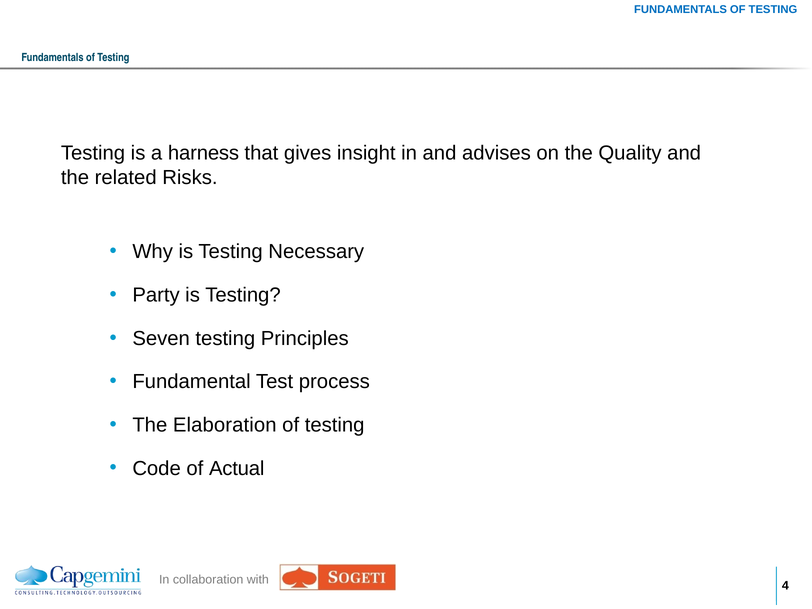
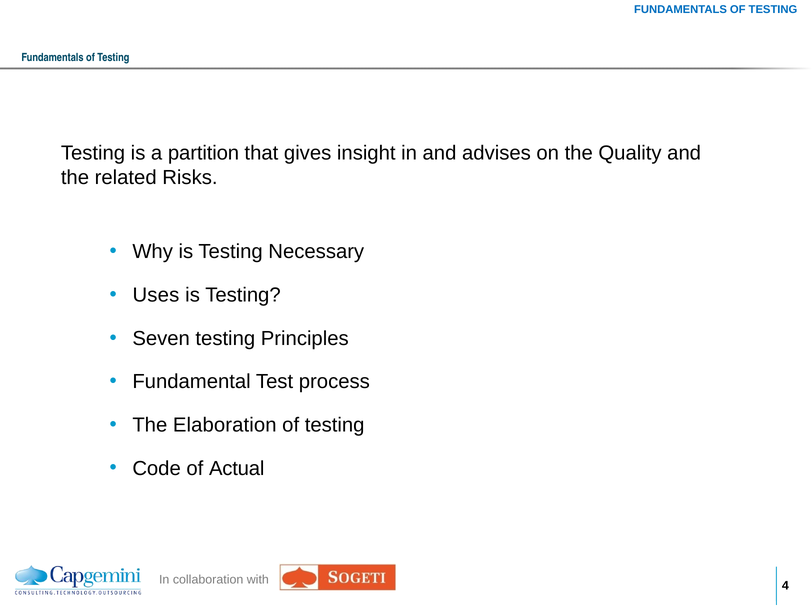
harness: harness -> partition (204, 153)
Party: Party -> Uses (156, 295)
